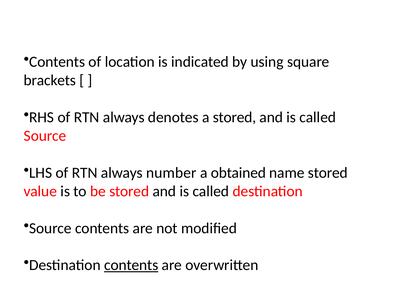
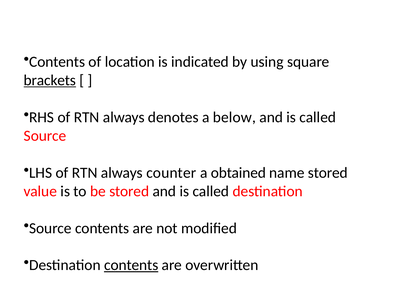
brackets underline: none -> present (50, 80)
a stored: stored -> below (234, 117)
number: number -> counter (171, 173)
